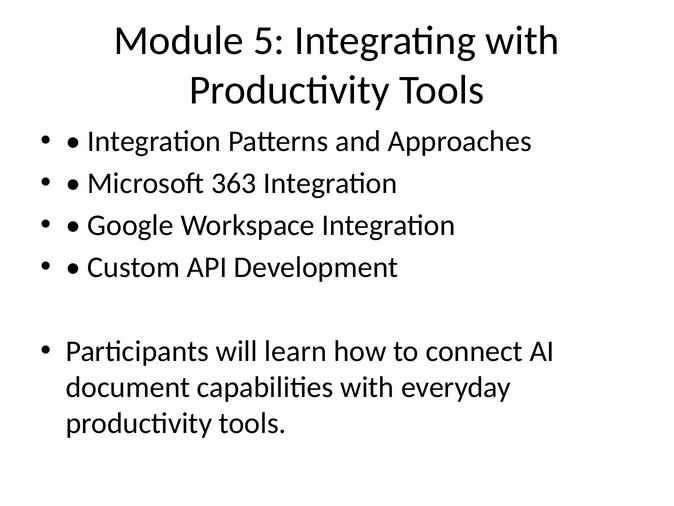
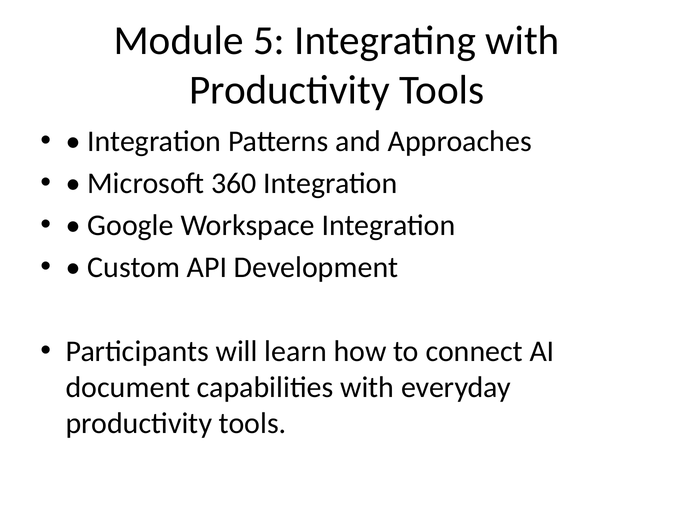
363: 363 -> 360 (234, 183)
